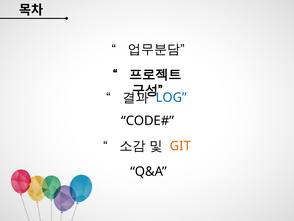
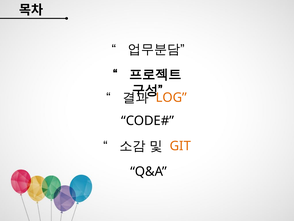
LOG colour: blue -> orange (171, 97)
